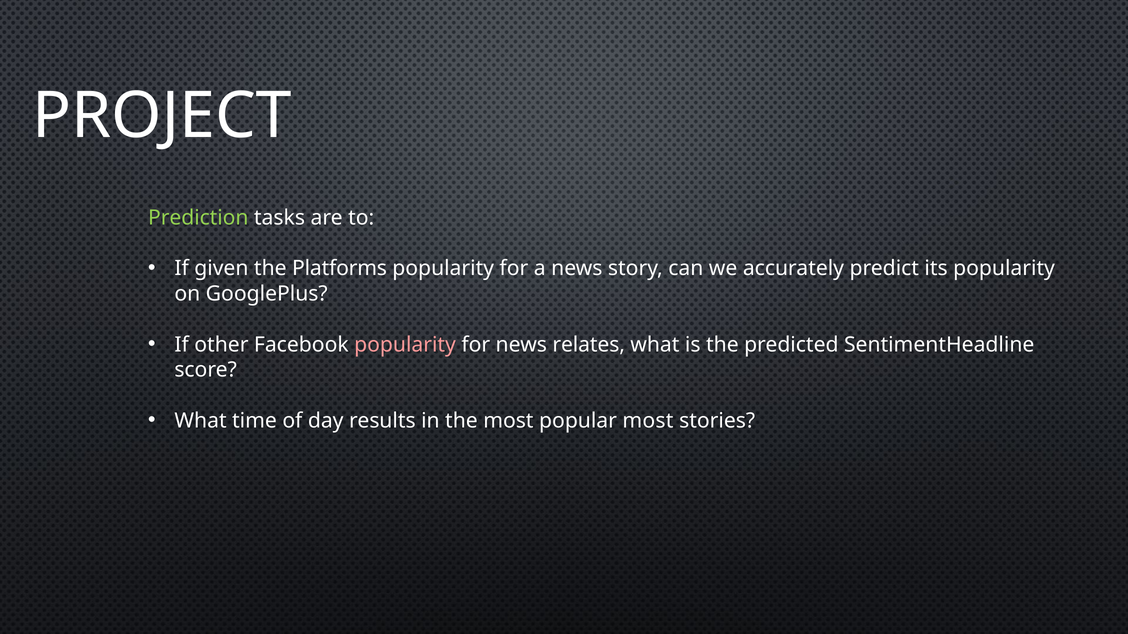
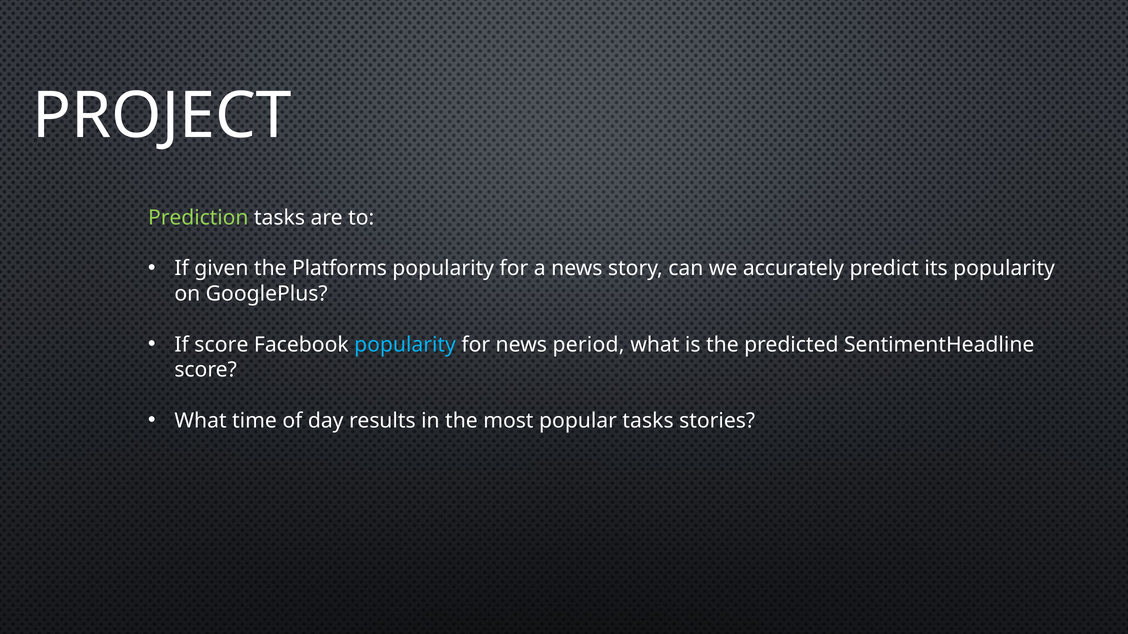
If other: other -> score (221, 345)
popularity colour: pink -> light blue (405, 345)
relates: relates -> period (589, 345)
popular most: most -> tasks (648, 421)
